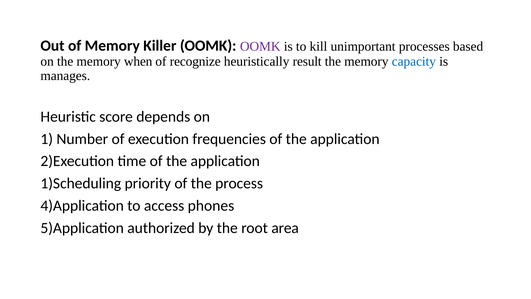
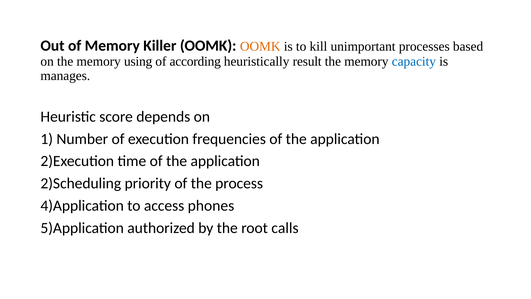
OOMK colour: purple -> orange (260, 47)
when: when -> using (138, 61)
recognize: recognize -> according (195, 61)
1)Scheduling: 1)Scheduling -> 2)Scheduling (81, 183)
area: area -> calls (285, 228)
